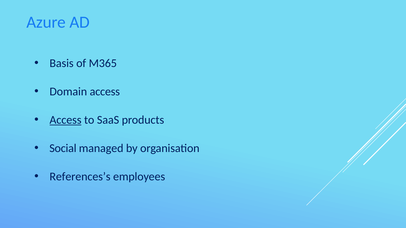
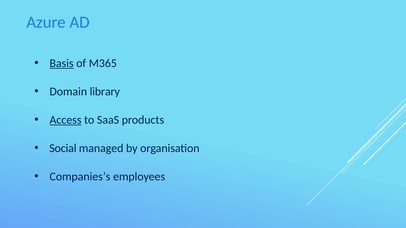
Basis underline: none -> present (62, 63)
Domain access: access -> library (105, 92)
References’s: References’s -> Companies’s (80, 177)
